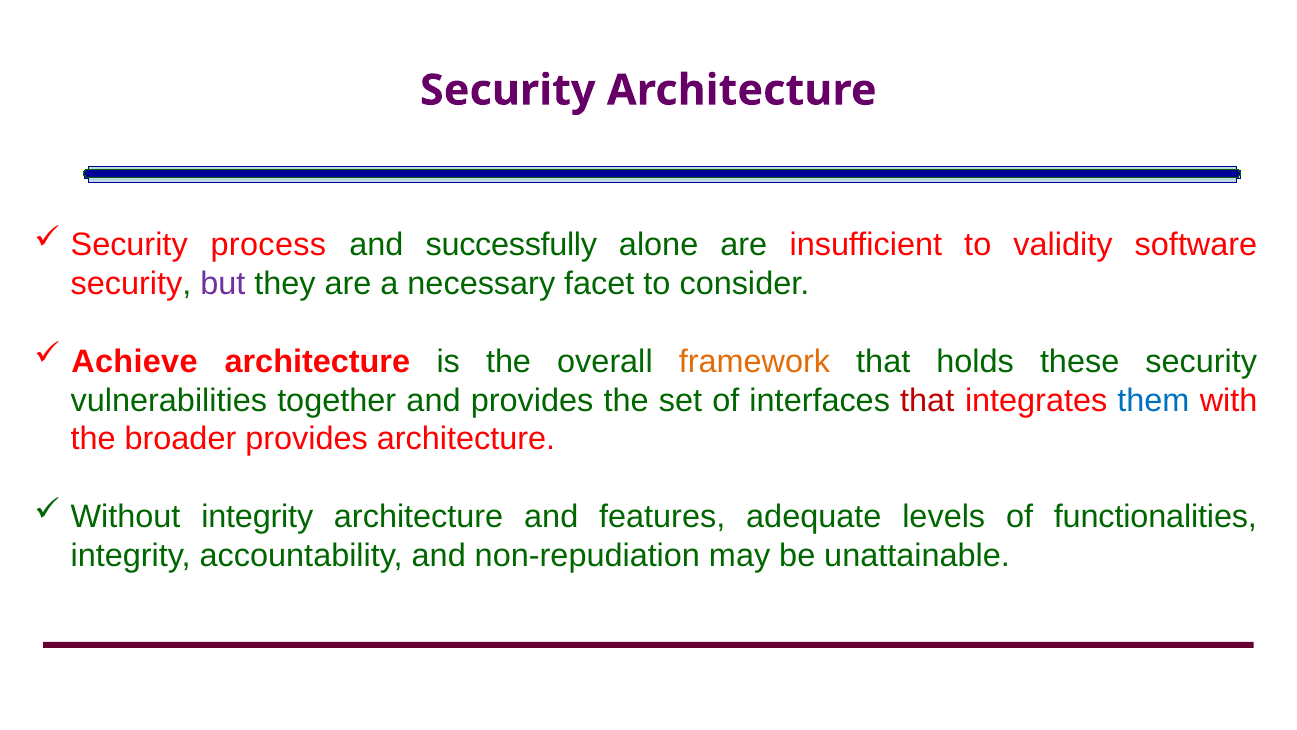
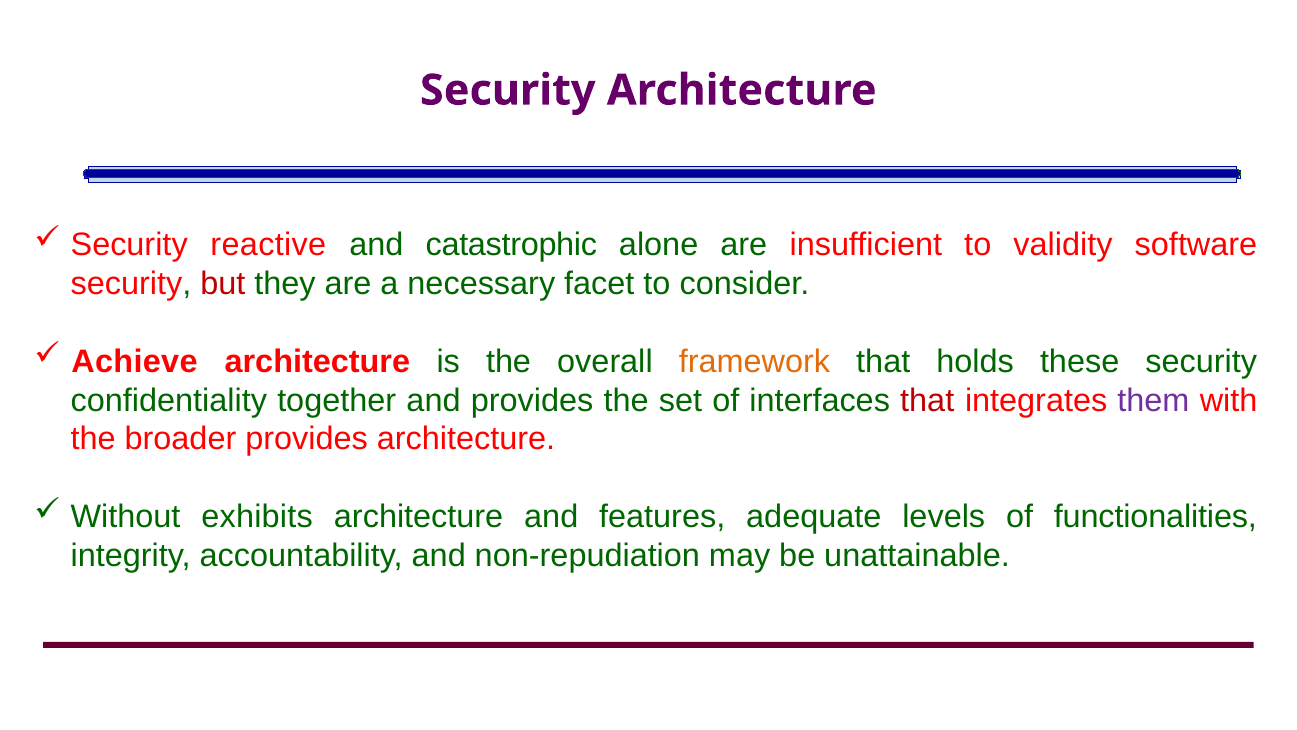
process: process -> reactive (268, 244)
successfully: successfully -> catastrophic (511, 244)
but colour: purple -> red (223, 283)
vulnerabilities: vulnerabilities -> confidentiality (169, 400)
them colour: blue -> purple (1153, 400)
Without integrity: integrity -> exhibits (257, 517)
